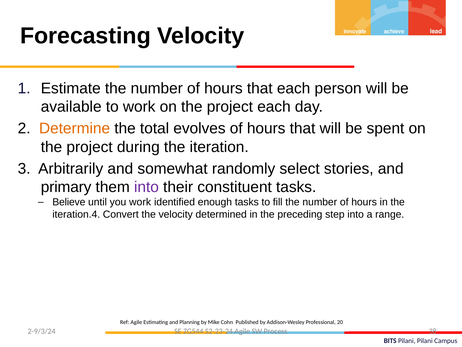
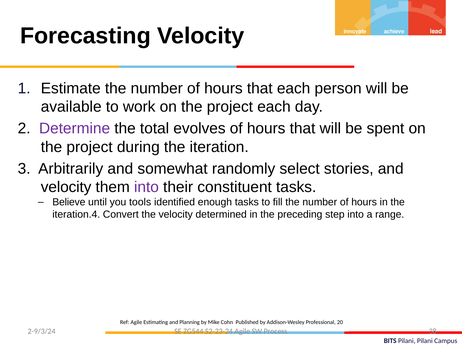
Determine colour: orange -> purple (75, 128)
primary: primary -> velocity (66, 187)
you work: work -> tools (140, 202)
